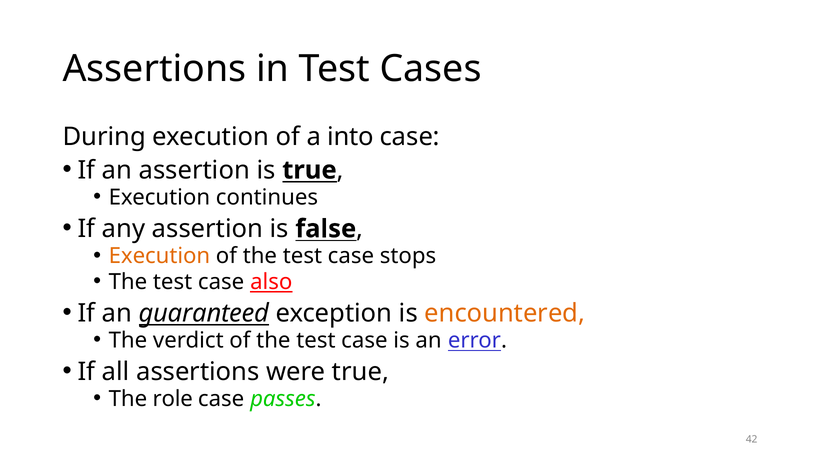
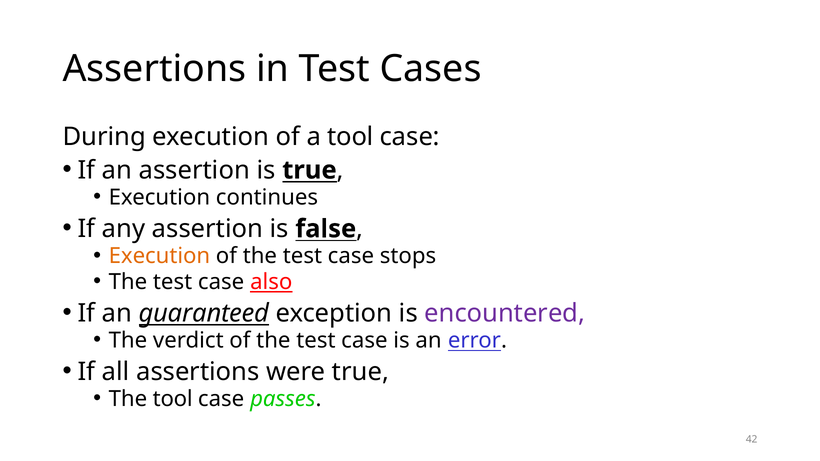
a into: into -> tool (350, 137)
encountered colour: orange -> purple (505, 313)
The role: role -> tool (173, 399)
